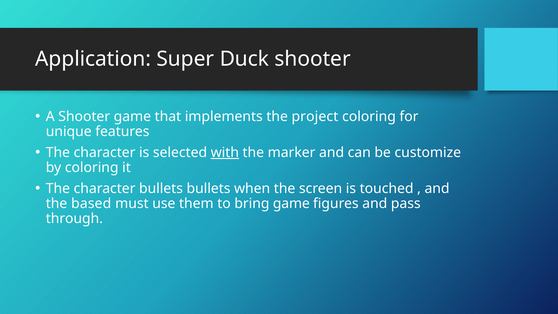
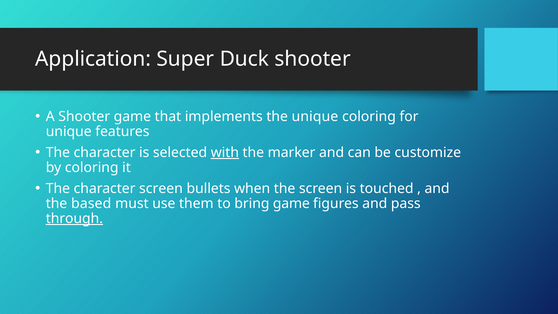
the project: project -> unique (315, 116)
character bullets: bullets -> screen (161, 188)
through underline: none -> present (74, 218)
